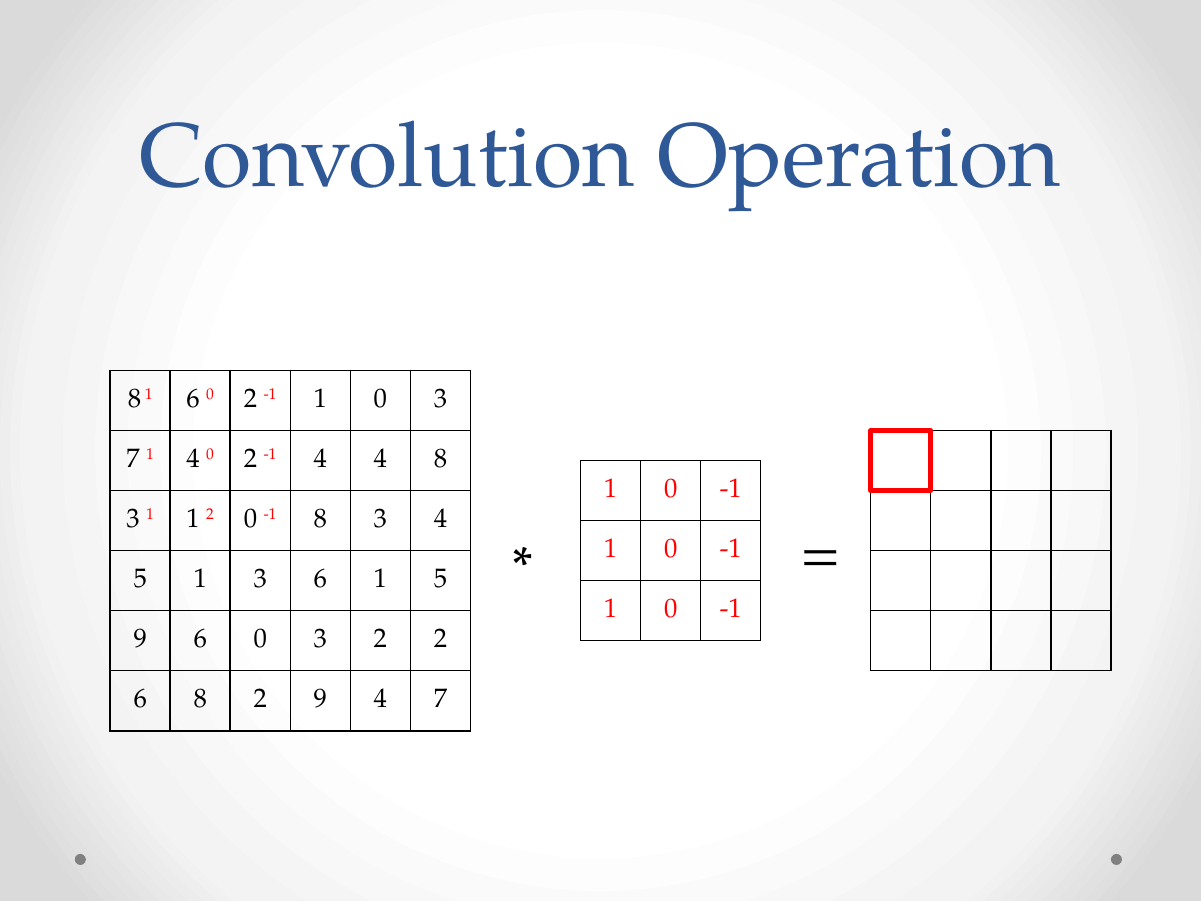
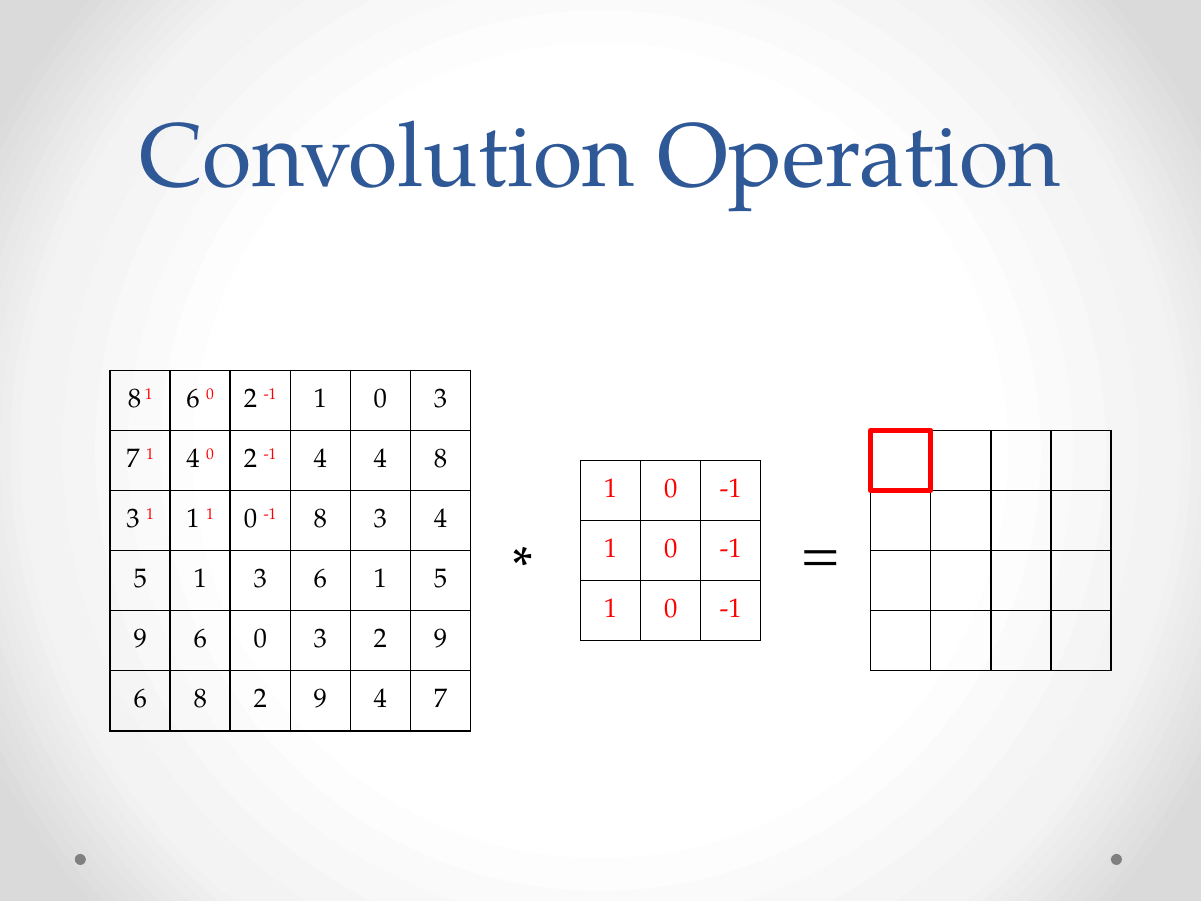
1 1 2: 2 -> 1 (210, 514)
3 2 2: 2 -> 9 (440, 638)
